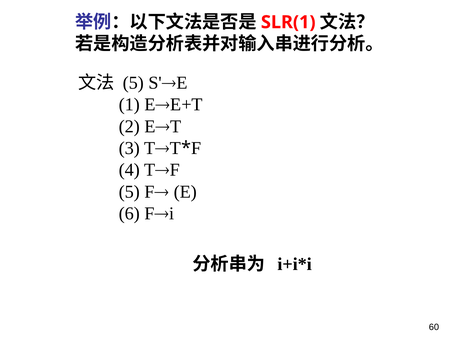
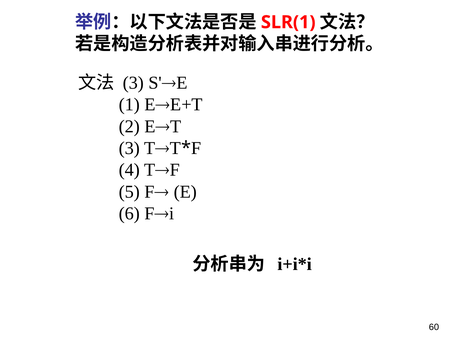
5: 5 -> 3 (133, 83)
